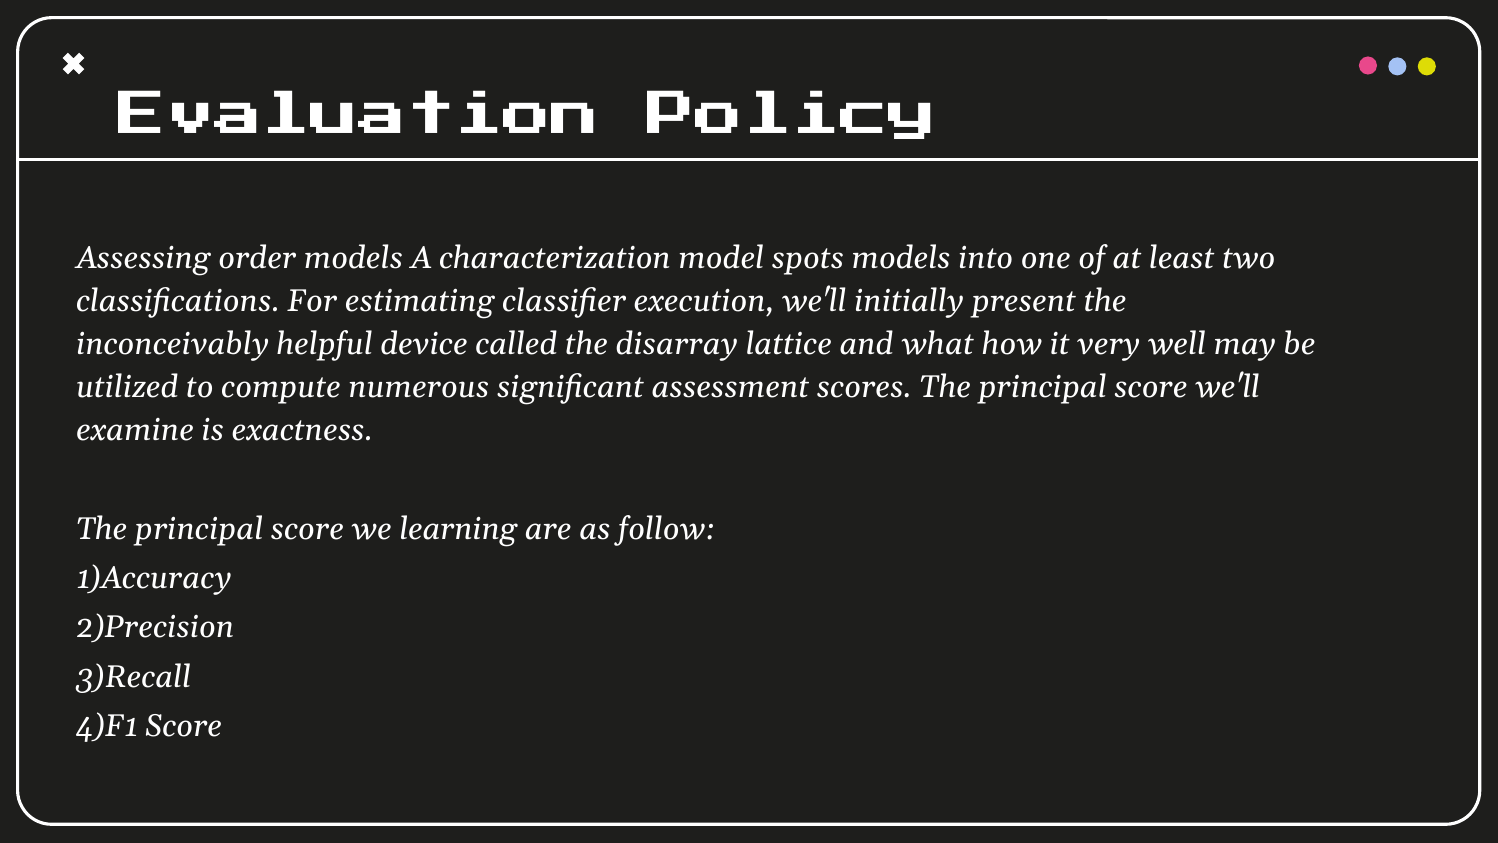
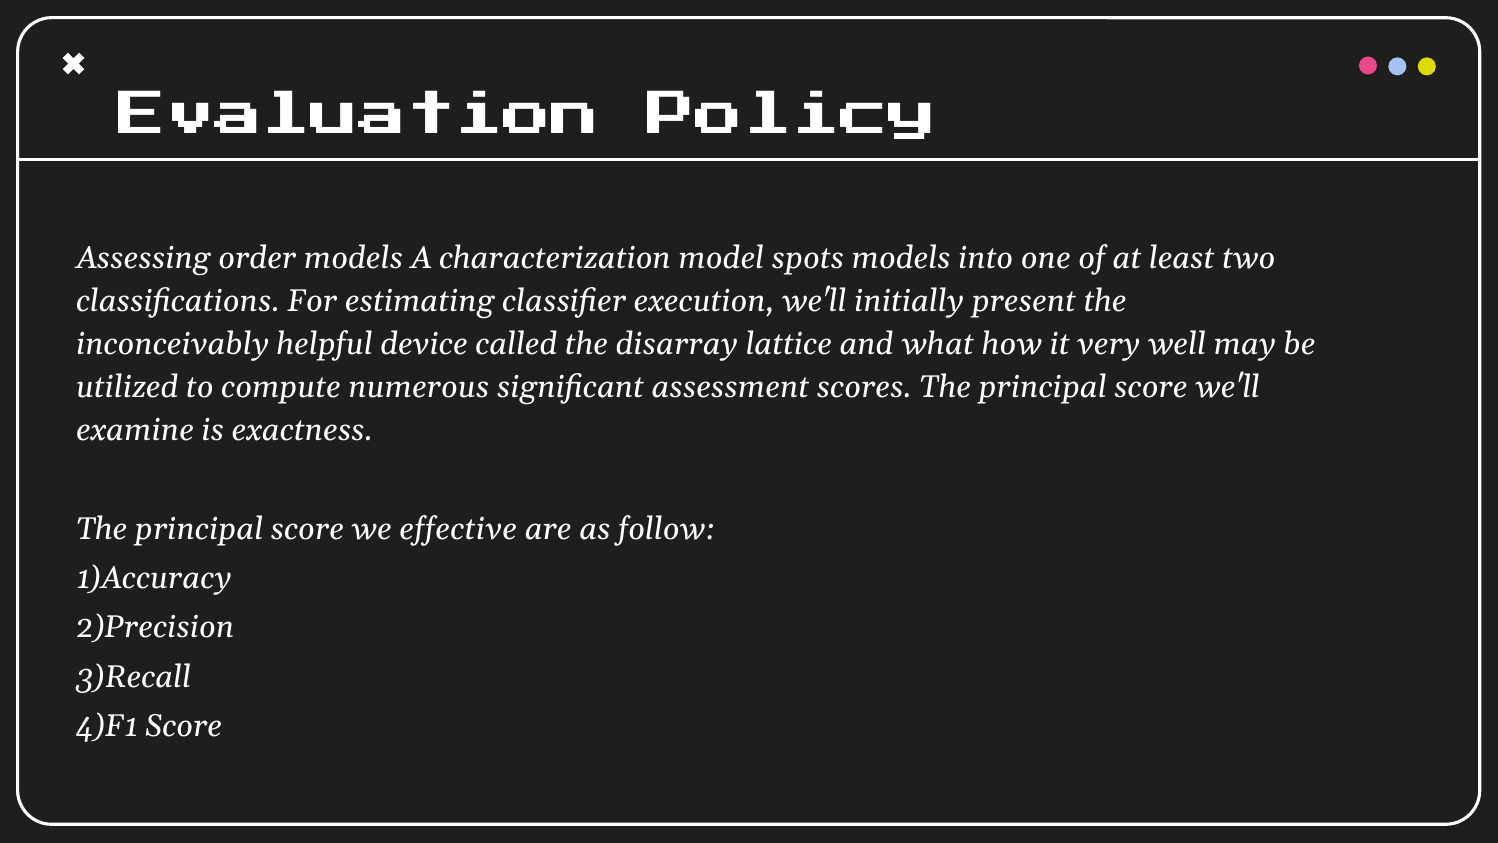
learning: learning -> effective (458, 529)
